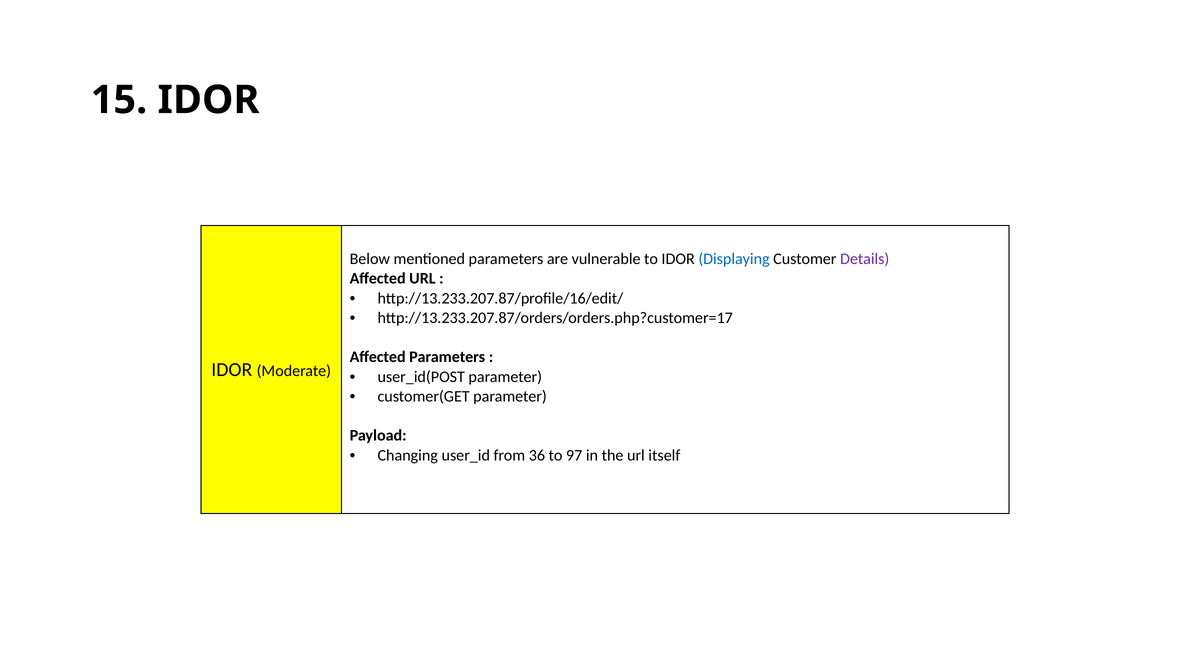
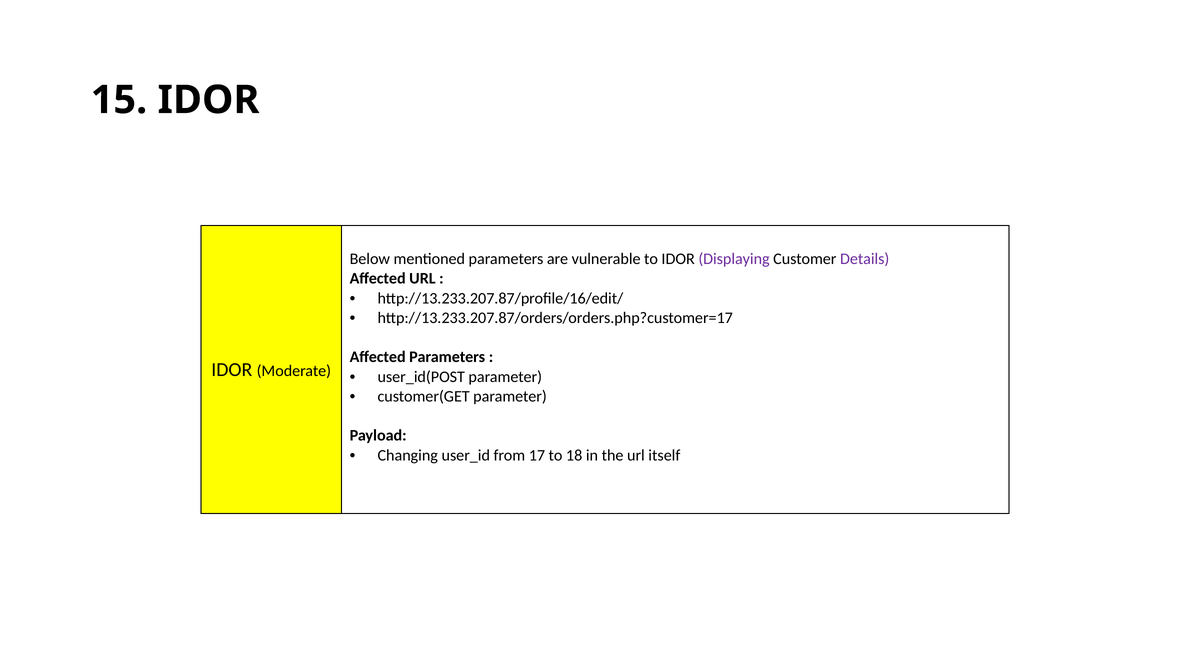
Displaying colour: blue -> purple (734, 259)
36: 36 -> 17 (537, 456)
97: 97 -> 18 (574, 456)
